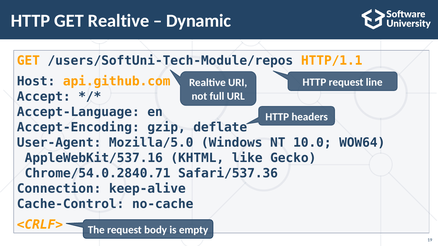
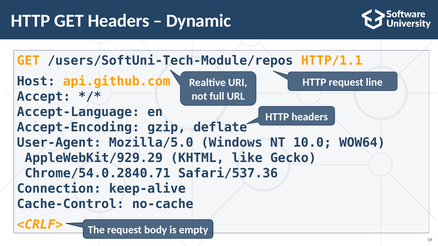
GET Realtive: Realtive -> Headers (119, 21)
AppleWebKit/537.16: AppleWebKit/537.16 -> AppleWebKit/929.29 (94, 158)
